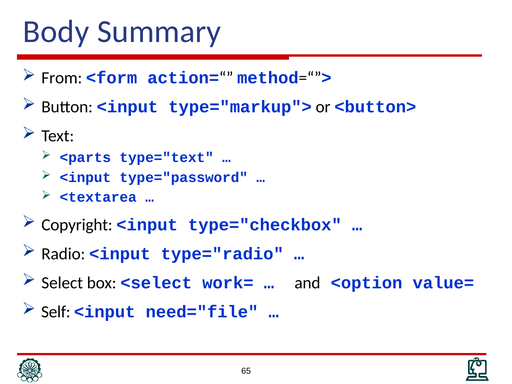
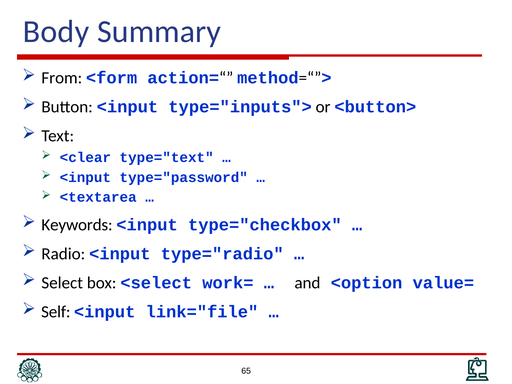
type="markup">: type="markup"> -> type="inputs"> (240, 107)
<parts: <parts -> <clear (85, 157)
Copyright: Copyright -> Keywords (77, 225)
need="file: need="file -> link="file (202, 312)
